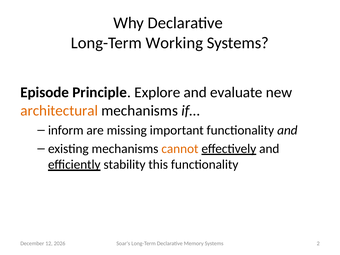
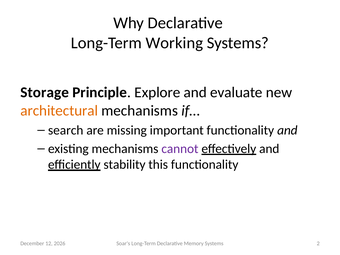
Episode: Episode -> Storage (45, 92)
inform: inform -> search (66, 130)
cannot colour: orange -> purple (180, 149)
